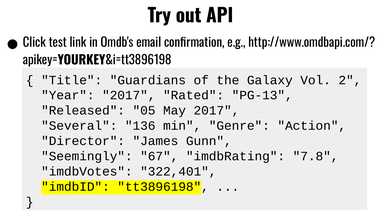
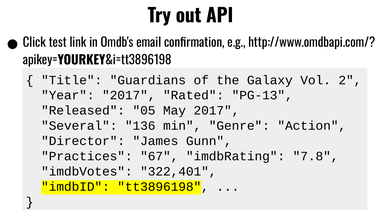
Seemingly: Seemingly -> Practices (87, 156)
